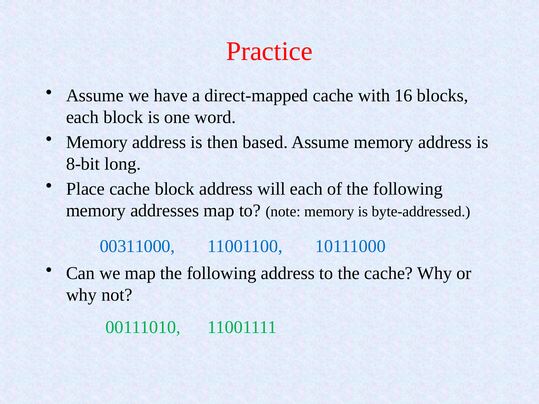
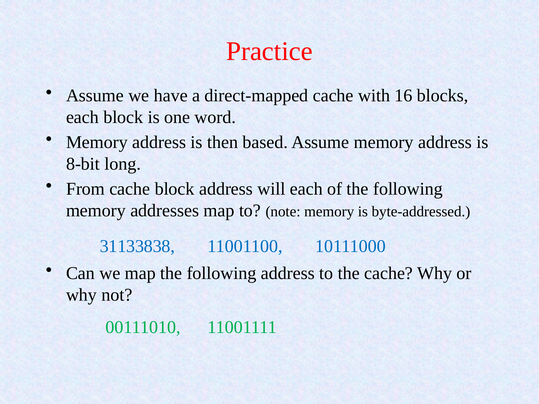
Place: Place -> From (85, 189)
00311000: 00311000 -> 31133838 (137, 246)
